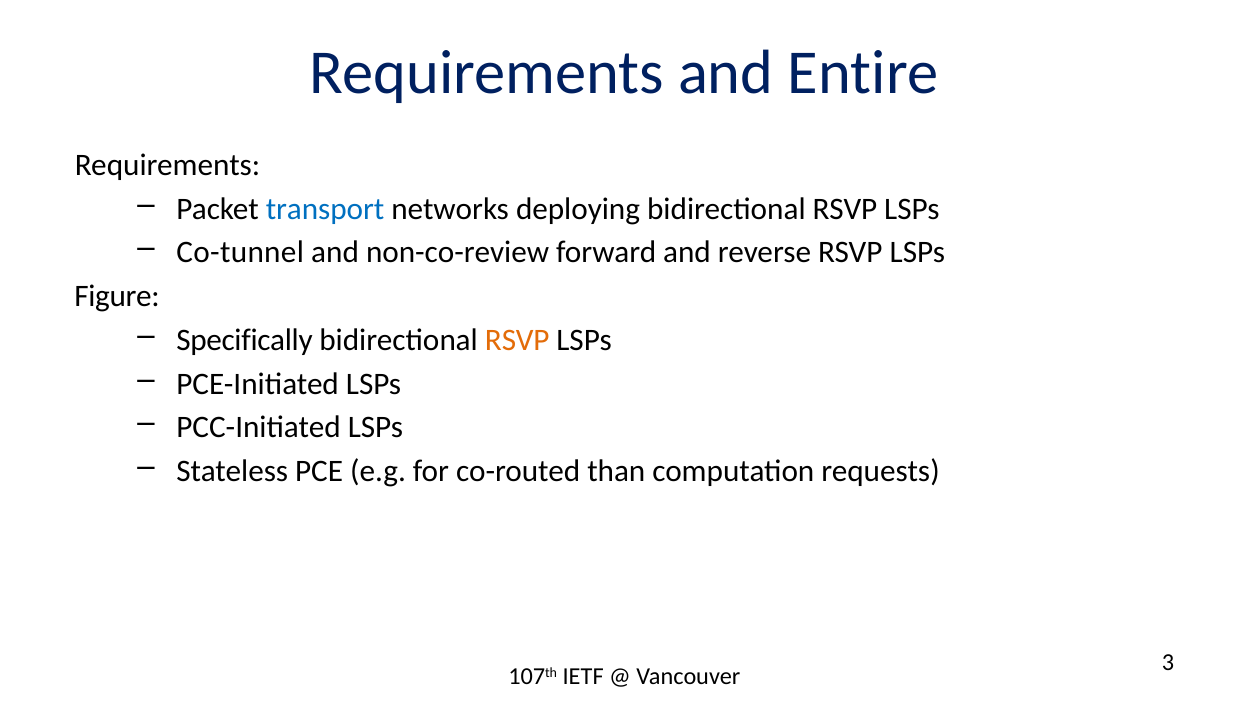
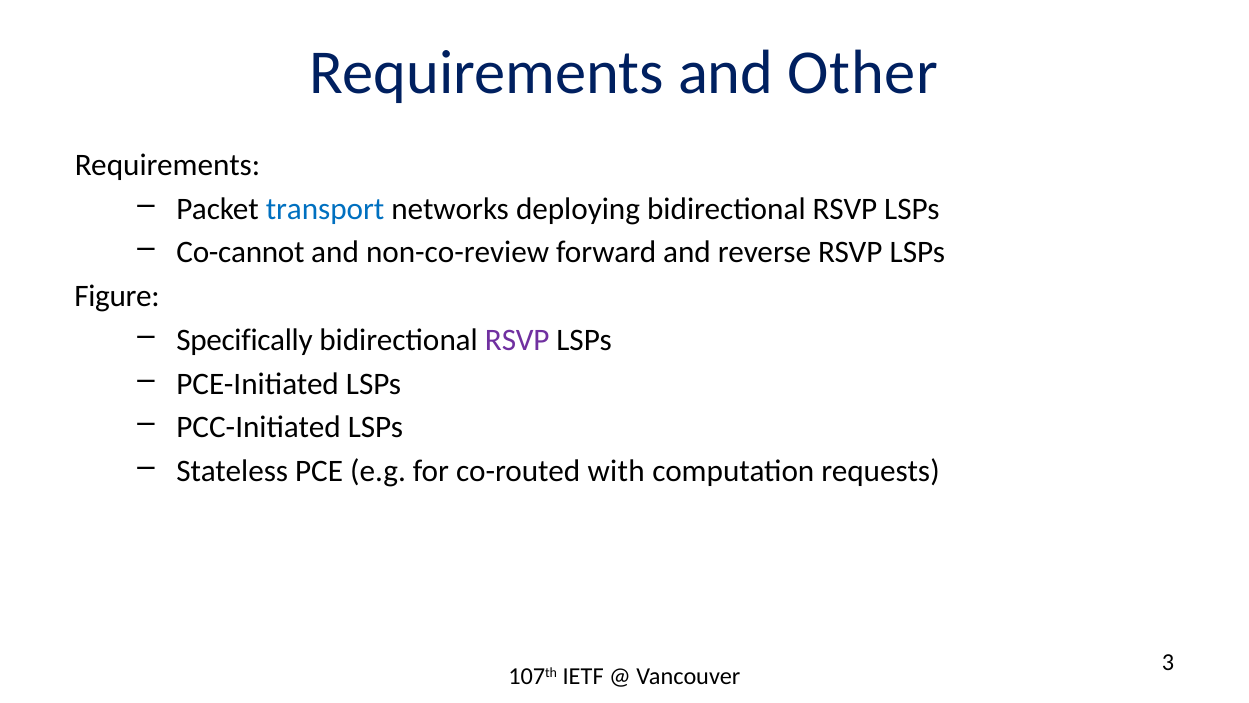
Entire: Entire -> Other (863, 73)
Co-tunnel: Co-tunnel -> Co-cannot (240, 253)
RSVP colour: orange -> purple (517, 340)
than: than -> with (616, 471)
